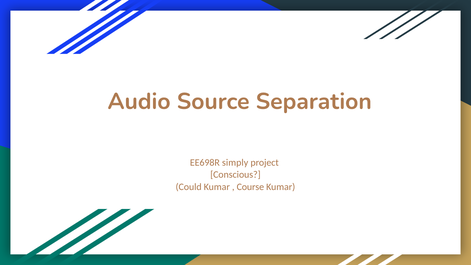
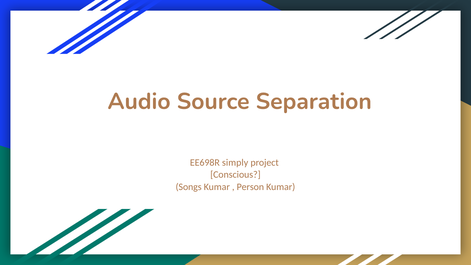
Could: Could -> Songs (189, 187)
Course: Course -> Person (250, 187)
